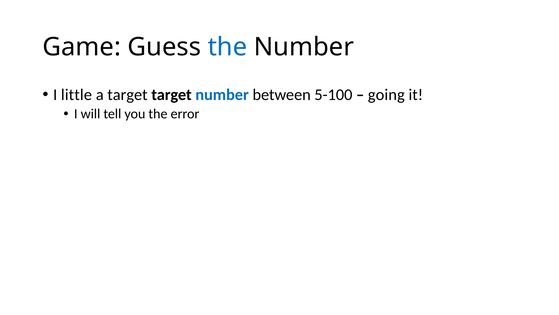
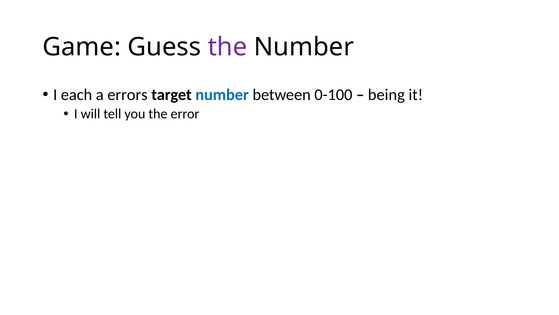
the colour: blue -> purple (227, 47)
little: little -> each (77, 95)
a target: target -> errors (127, 95)
5-100: 5-100 -> 0-100 (333, 95)
going: going -> being (386, 95)
